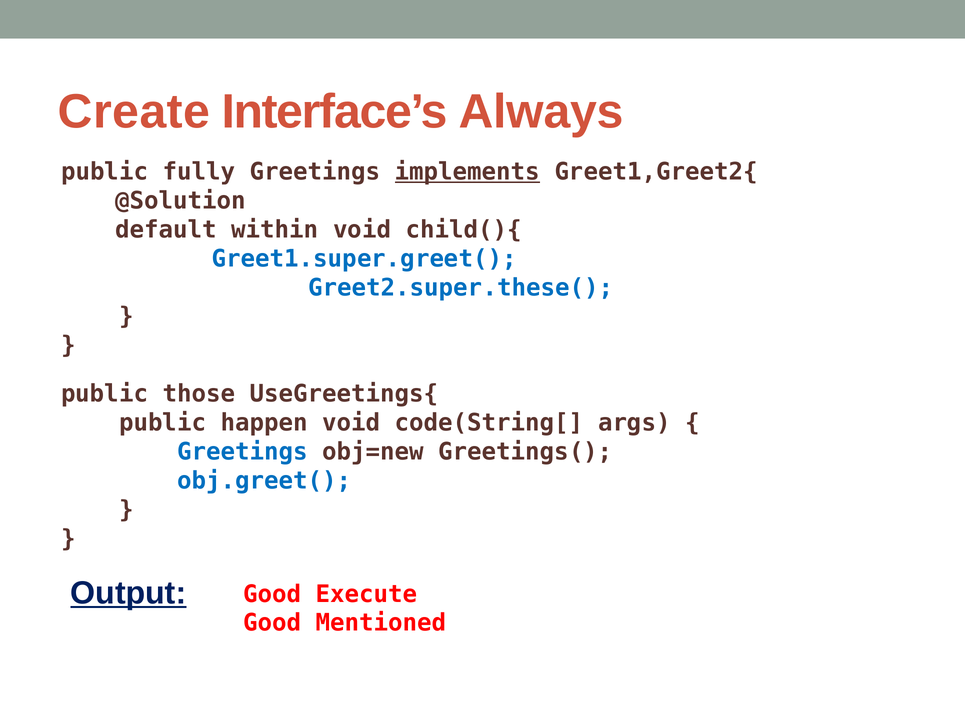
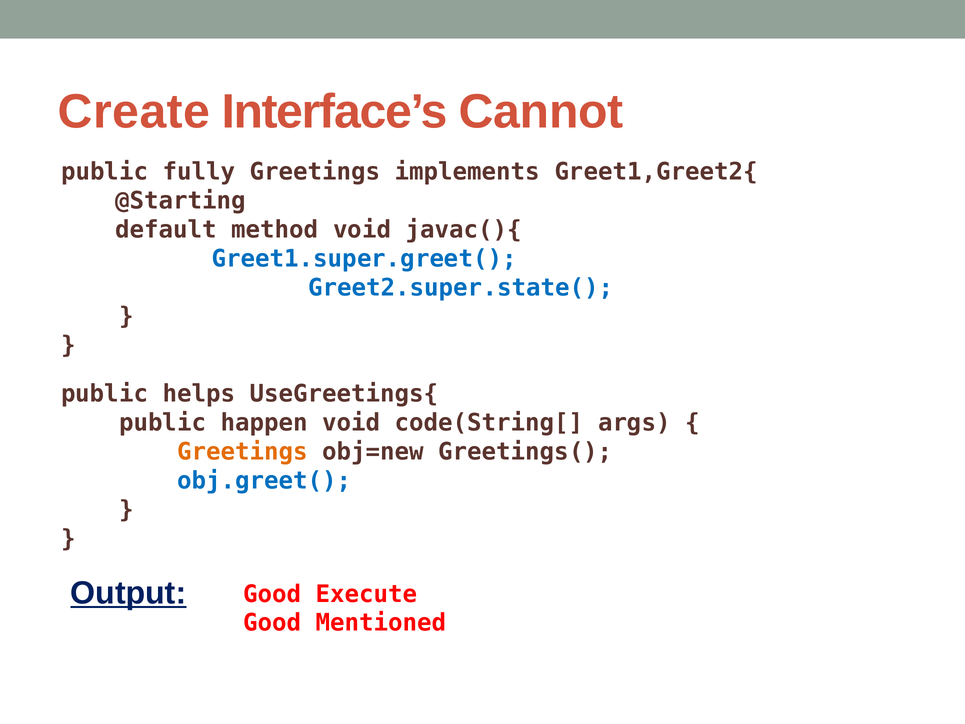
Always: Always -> Cannot (541, 112)
implements underline: present -> none (467, 172)
@Solution: @Solution -> @Starting (181, 201)
within: within -> method (275, 230)
child(){: child(){ -> javac(){ (464, 230)
Greet2.super.these(: Greet2.super.these( -> Greet2.super.state( (461, 287)
those: those -> helps (199, 394)
Greetings colour: blue -> orange (242, 452)
